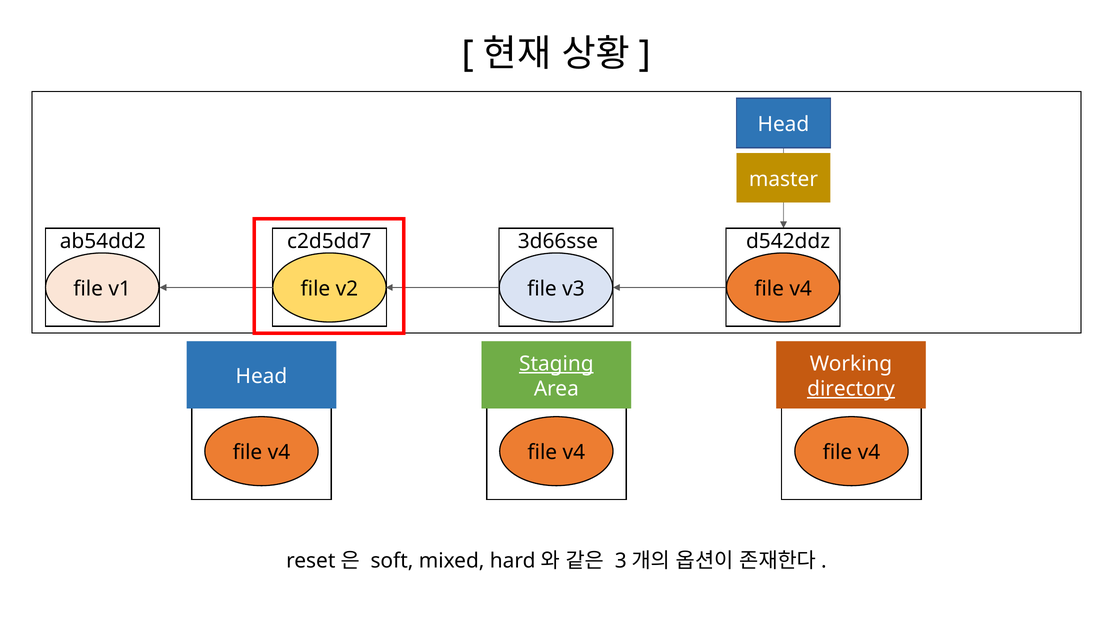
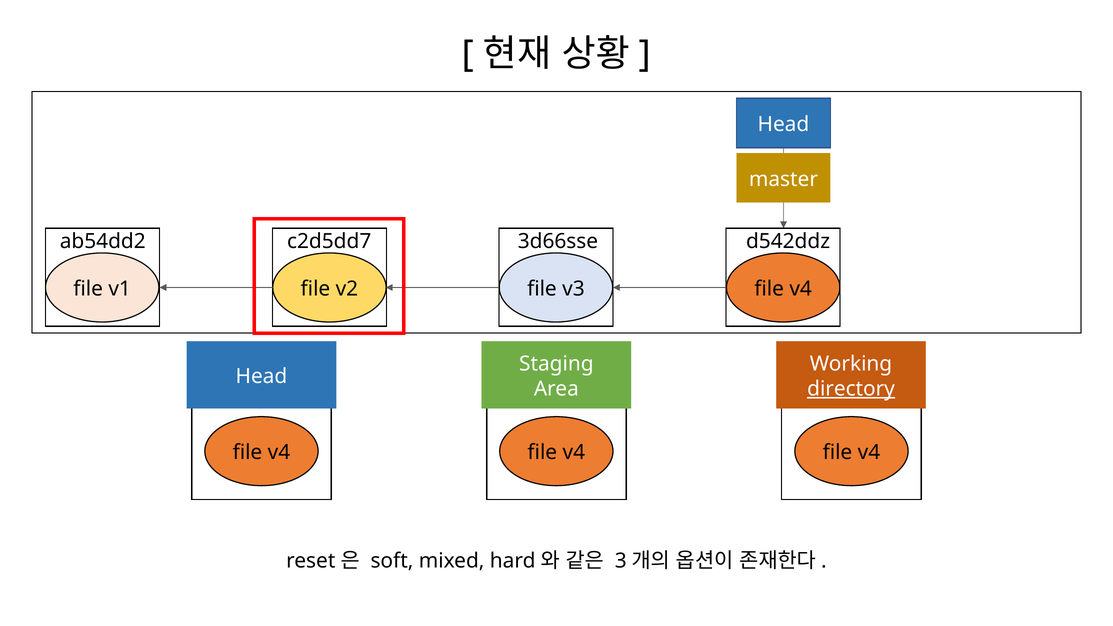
Staging underline: present -> none (556, 364)
